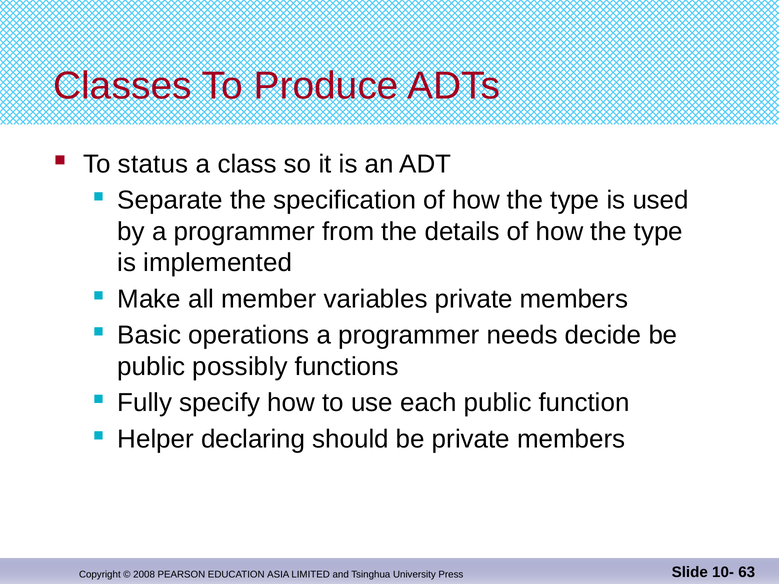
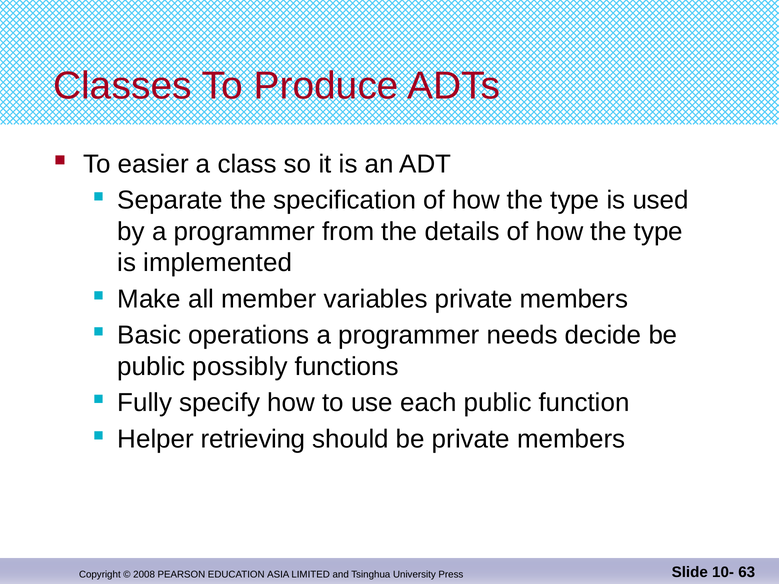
status: status -> easier (153, 164)
declaring: declaring -> retrieving (253, 439)
